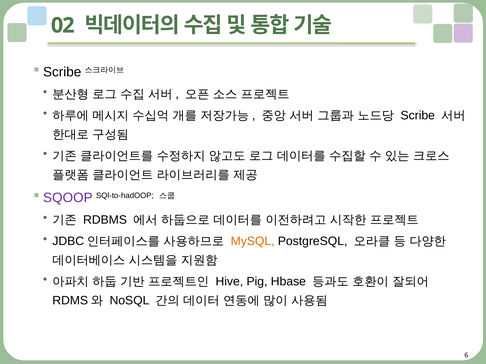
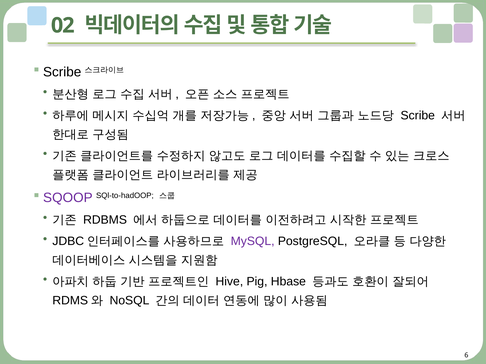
MySQL colour: orange -> purple (253, 242)
